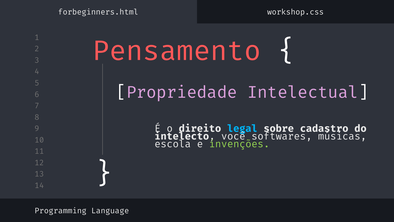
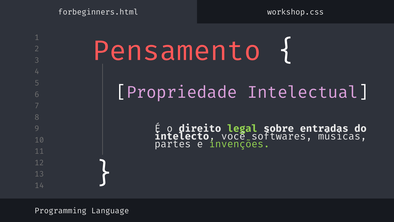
legal colour: light blue -> light green (242, 128)
cadastro: cadastro -> entradas (324, 128)
escola: escola -> partes (173, 144)
